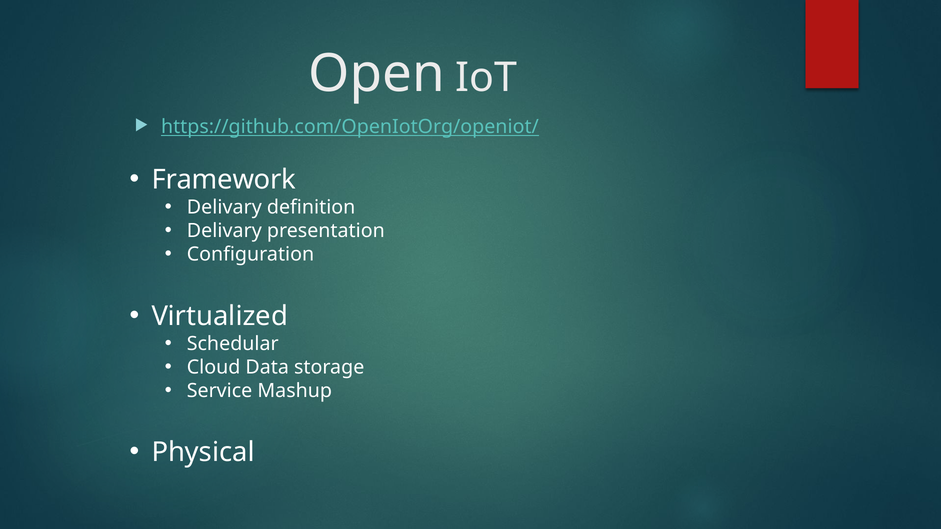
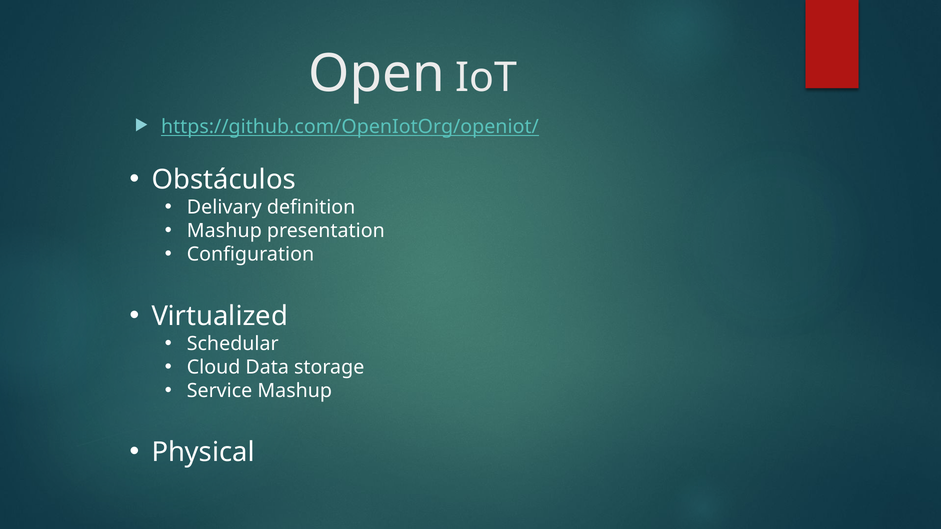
Framework: Framework -> Obstáculos (224, 180)
Delivary: Delivary -> Mashup (224, 231)
